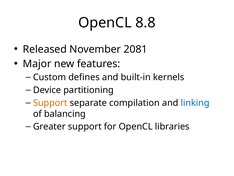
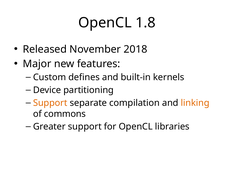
8.8: 8.8 -> 1.8 (145, 23)
2081: 2081 -> 2018 (136, 49)
linking colour: blue -> orange (195, 103)
balancing: balancing -> commons (65, 114)
